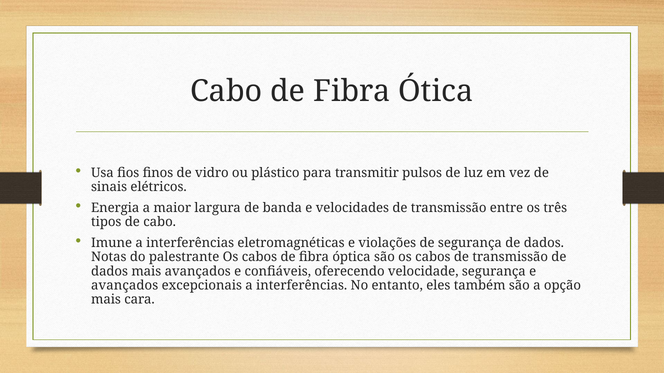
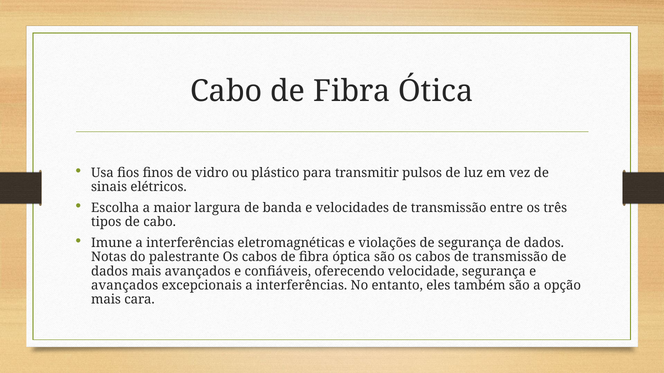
Energia: Energia -> Escolha (115, 208)
